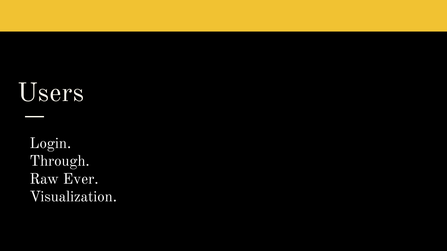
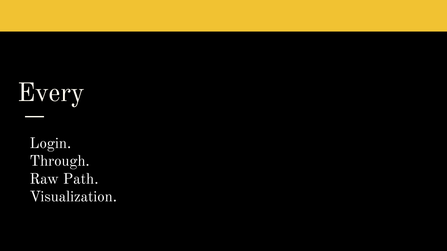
Users: Users -> Every (51, 93)
Ever: Ever -> Path (81, 179)
